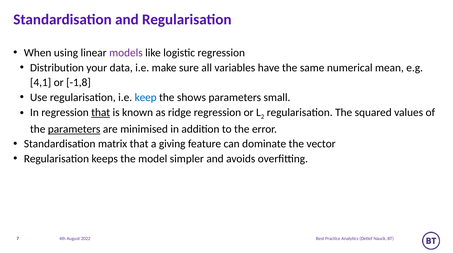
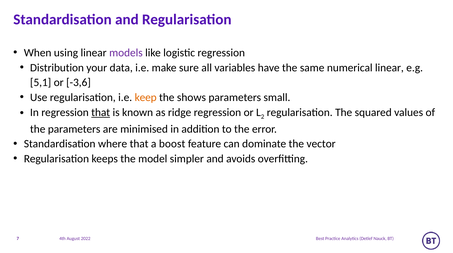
numerical mean: mean -> linear (389, 68)
4,1: 4,1 -> 5,1 (41, 83)
-1,8: -1,8 -> -3,6 (78, 83)
keep colour: blue -> orange (146, 97)
parameters underline: present -> none (74, 129)
matrix: matrix -> where (113, 144)
giving: giving -> boost (172, 144)
